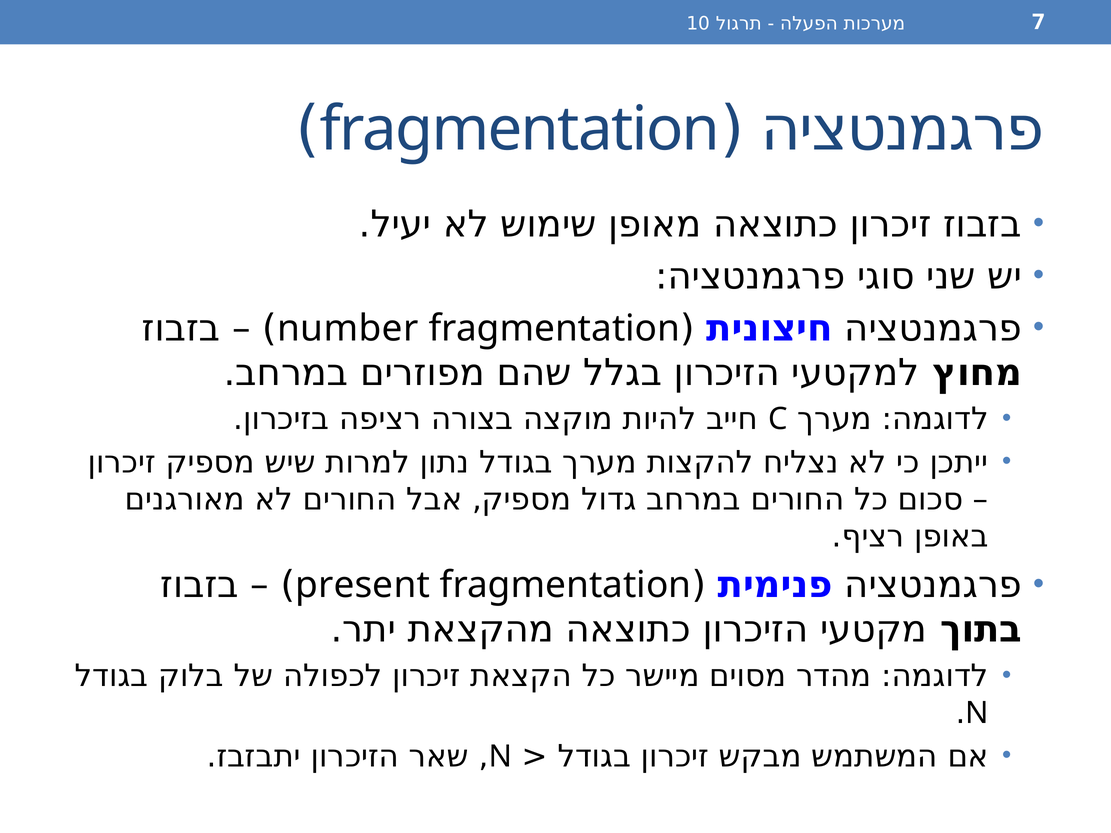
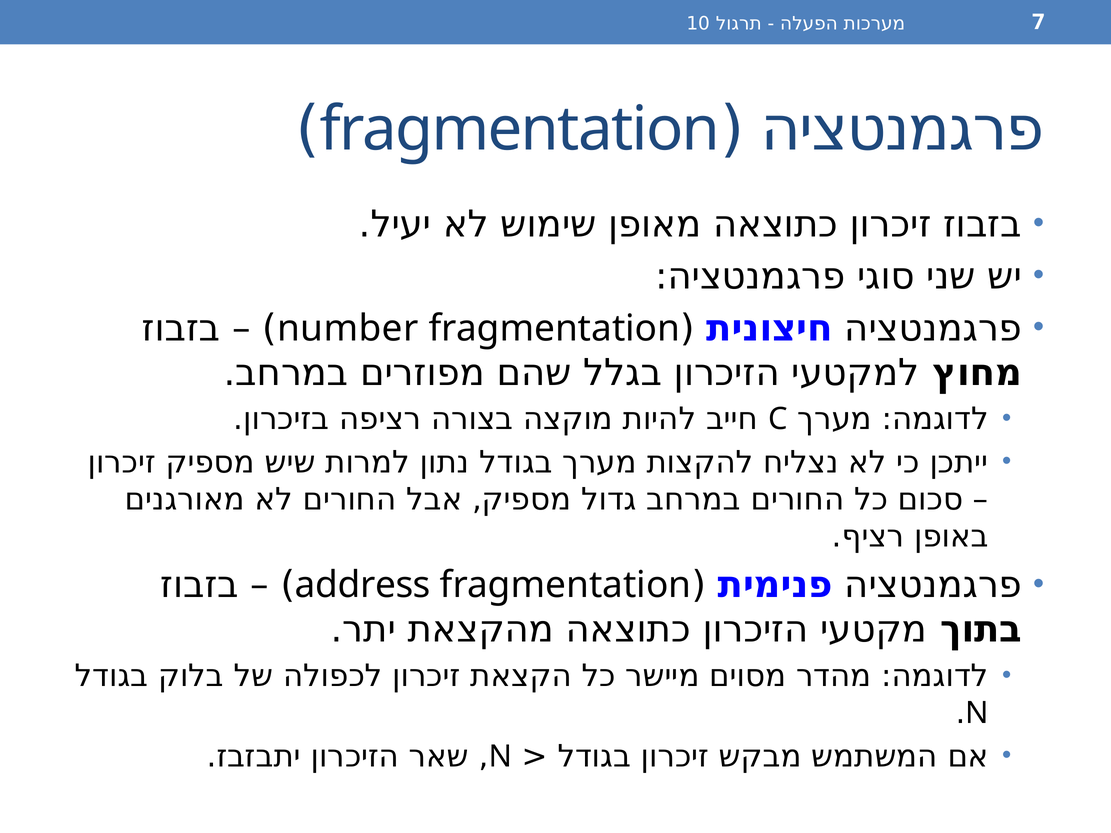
present: present -> address (363, 585)
